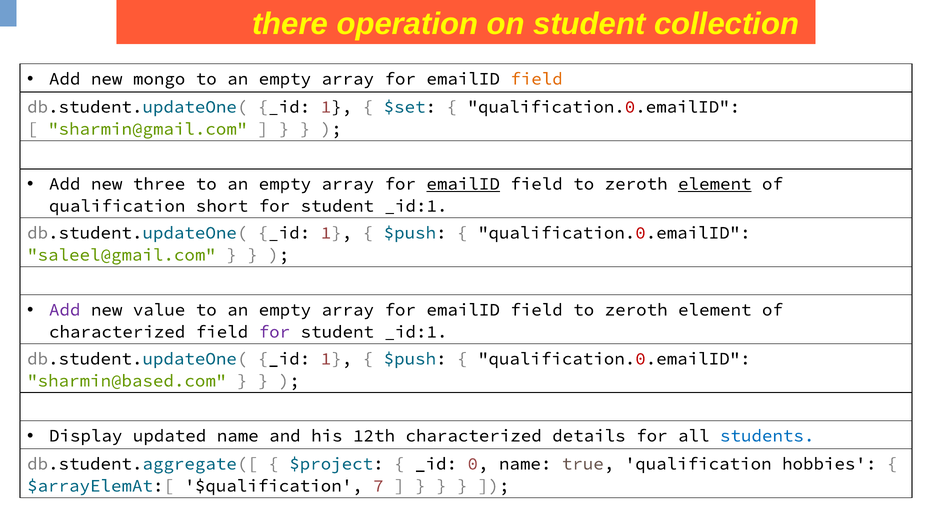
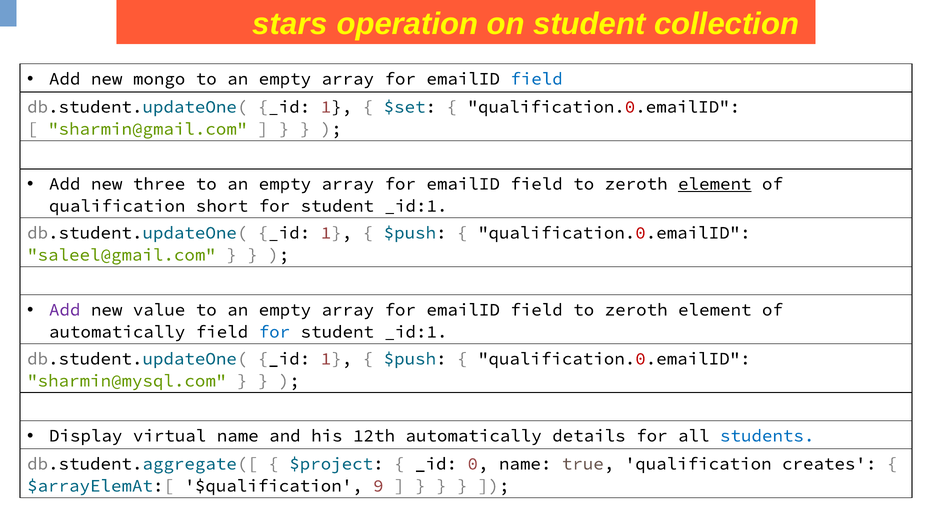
there: there -> stars (290, 24)
field colour: orange -> blue (537, 79)
emailID underline: present -> none (463, 184)
characterized: characterized -> automatically (117, 332)
for colour: purple -> blue (274, 332)
sharmin@based.com: sharmin@based.com -> sharmin@mysql.com (127, 381)
updated: updated -> virtual (170, 436)
12th characterized: characterized -> automatically (474, 436)
hobbies: hobbies -> creates (829, 464)
7: 7 -> 9 (378, 486)
